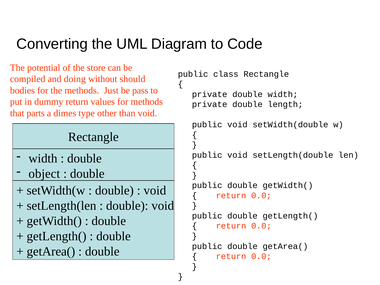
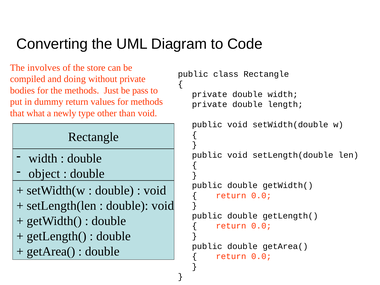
potential: potential -> involves (44, 68)
without should: should -> private (133, 79)
parts: parts -> what (36, 113)
dimes: dimes -> newly (65, 113)
